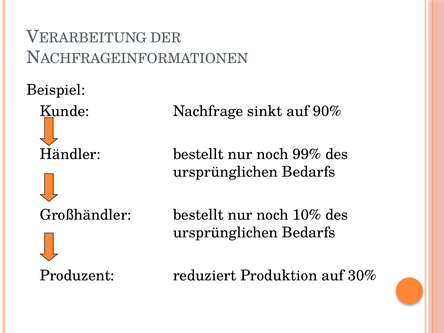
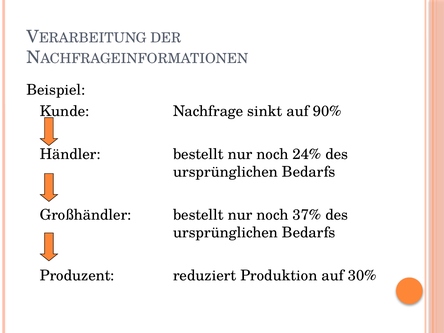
99%: 99% -> 24% (307, 154)
10%: 10% -> 37% (307, 215)
